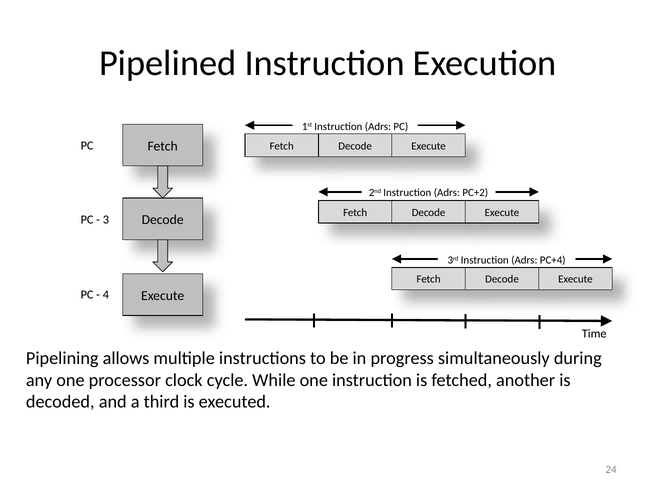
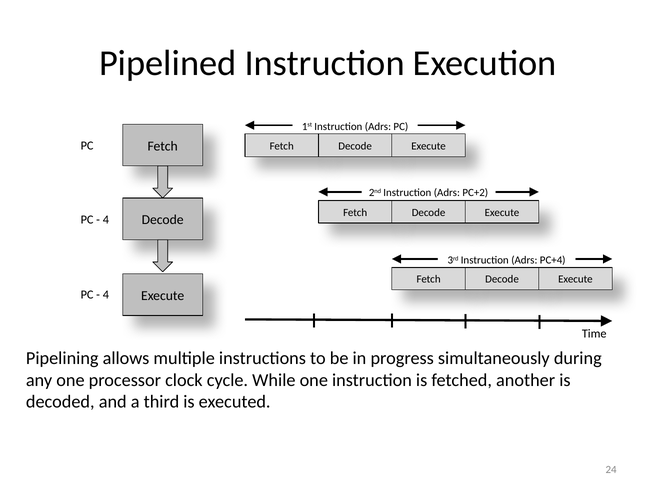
3: 3 -> 4 (106, 220)
